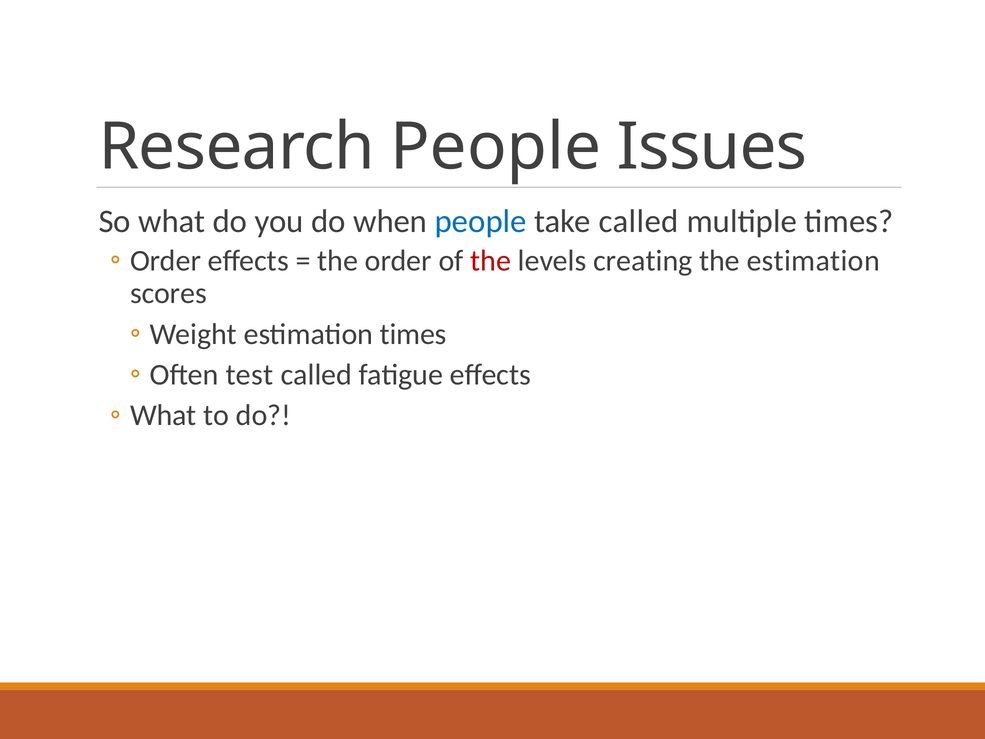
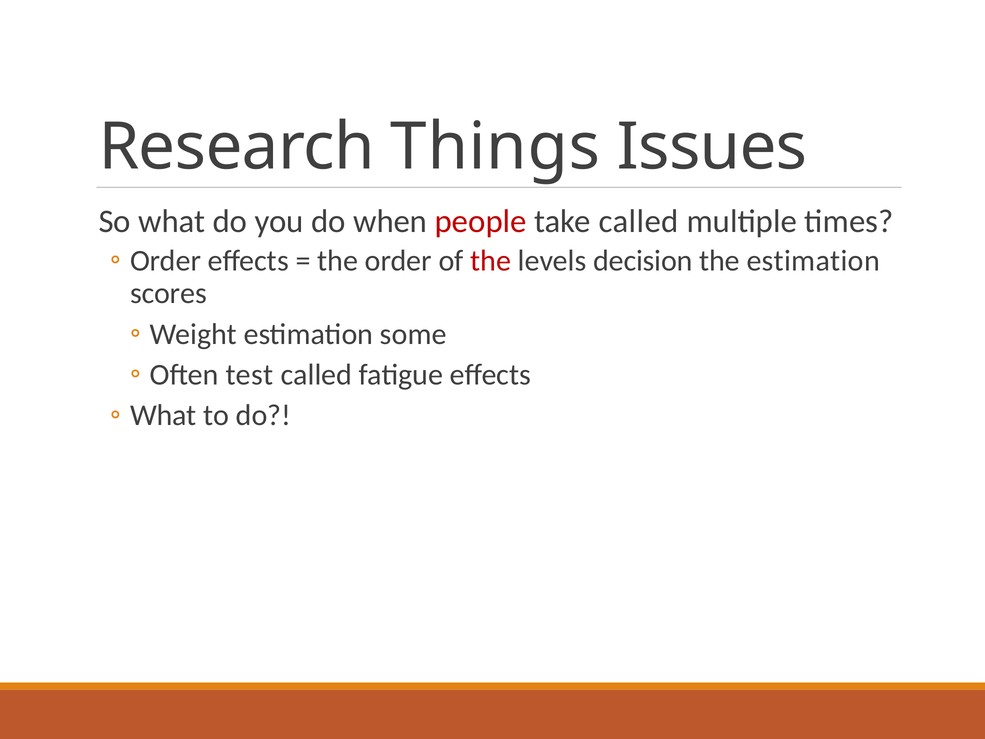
Research People: People -> Things (495, 147)
people colour: blue -> red (481, 221)
creating: creating -> decision (643, 261)
estimation times: times -> some (413, 334)
